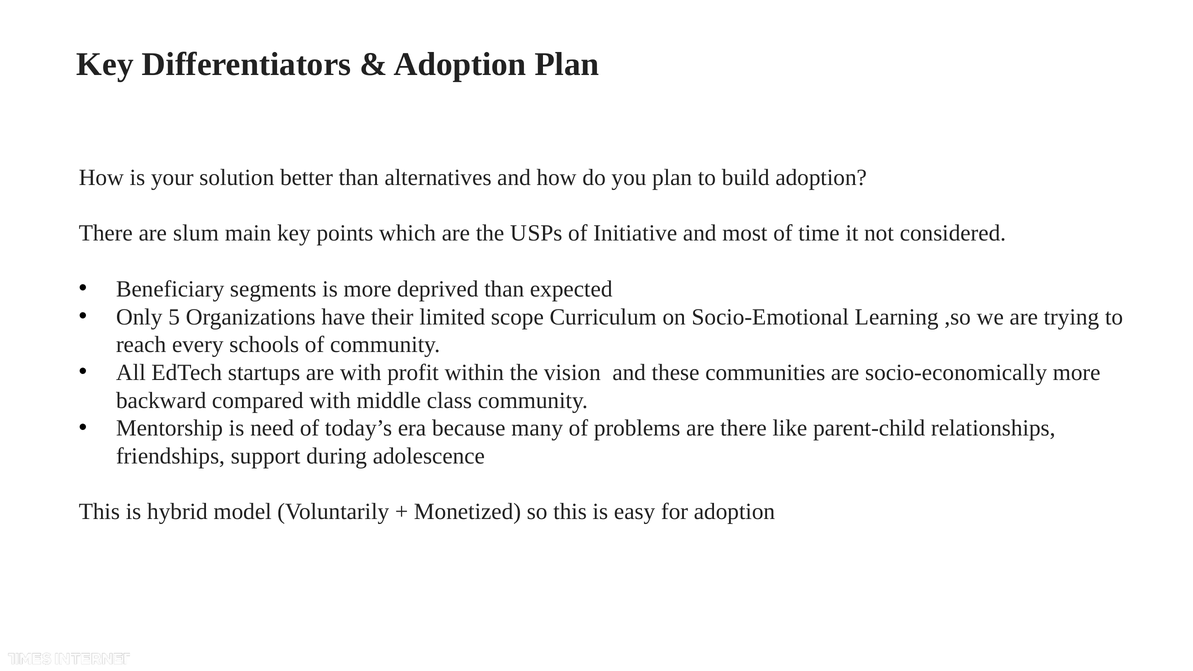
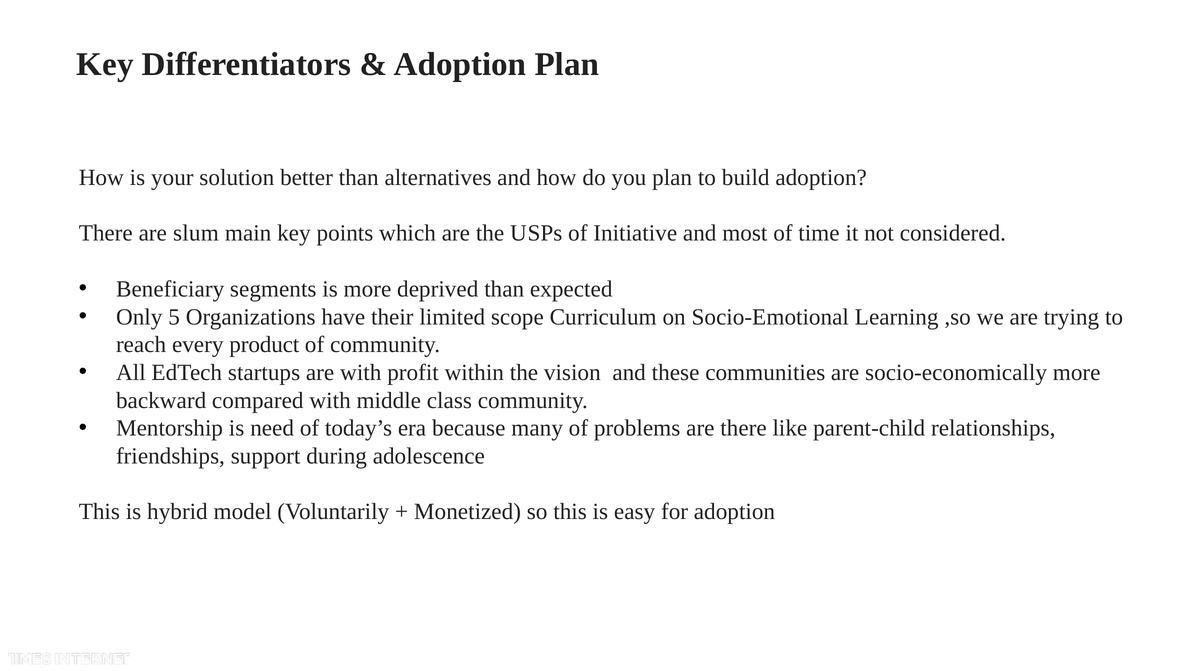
schools: schools -> product (264, 345)
